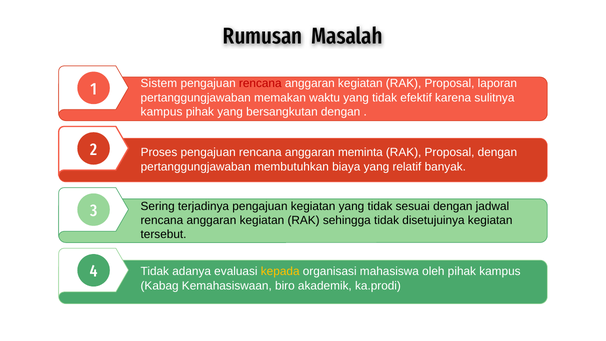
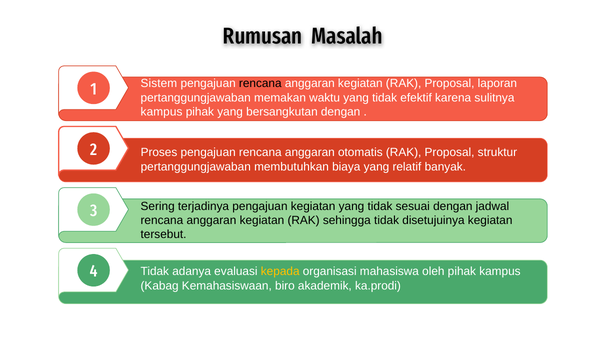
rencana colour: red -> black (260, 83)
meminta: meminta -> otomatis (360, 153)
Proposal dengan: dengan -> struktur (497, 153)
